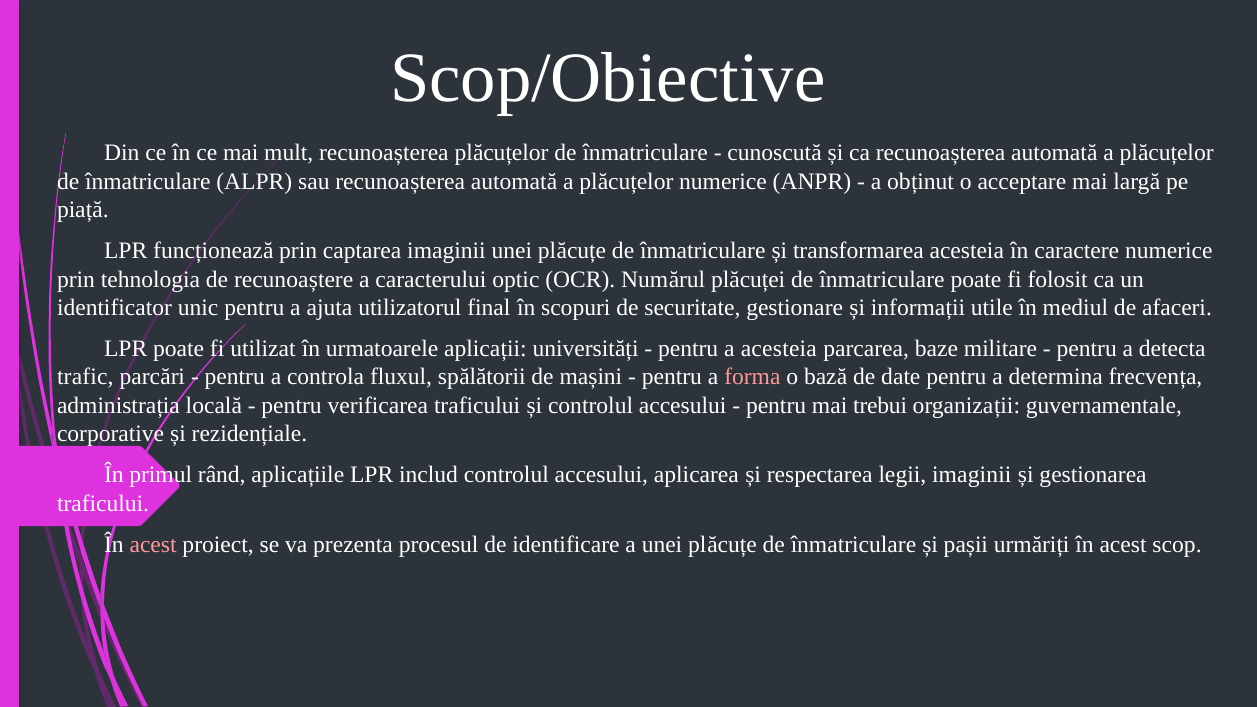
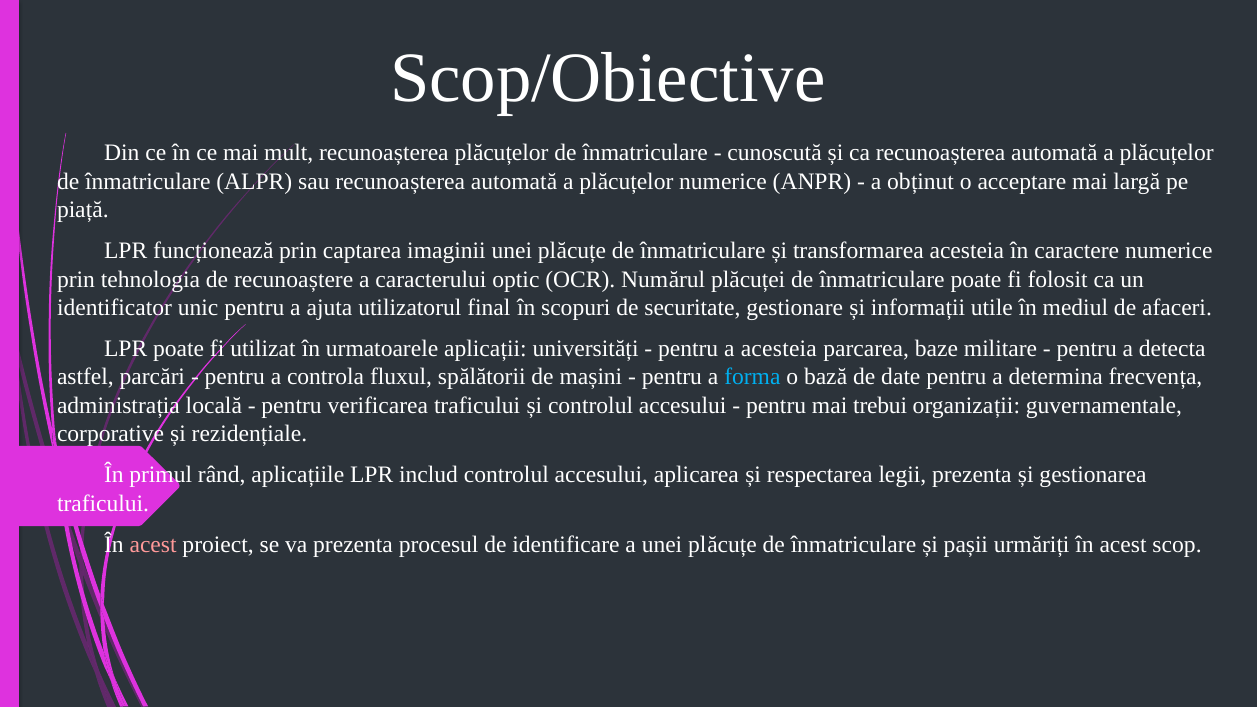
trafic: trafic -> astfel (85, 377)
forma colour: pink -> light blue (752, 377)
legii imaginii: imaginii -> prezenta (972, 475)
